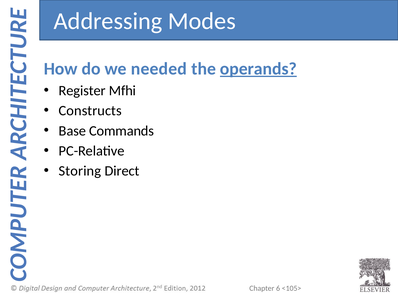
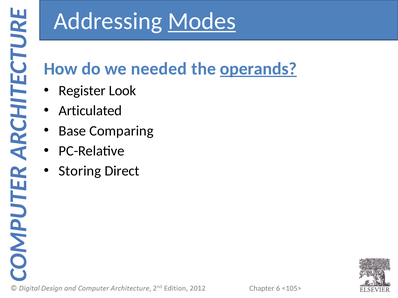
Modes underline: none -> present (202, 21)
Mfhi: Mfhi -> Look (123, 91)
Constructs: Constructs -> Articulated (90, 111)
Commands: Commands -> Comparing (121, 131)
